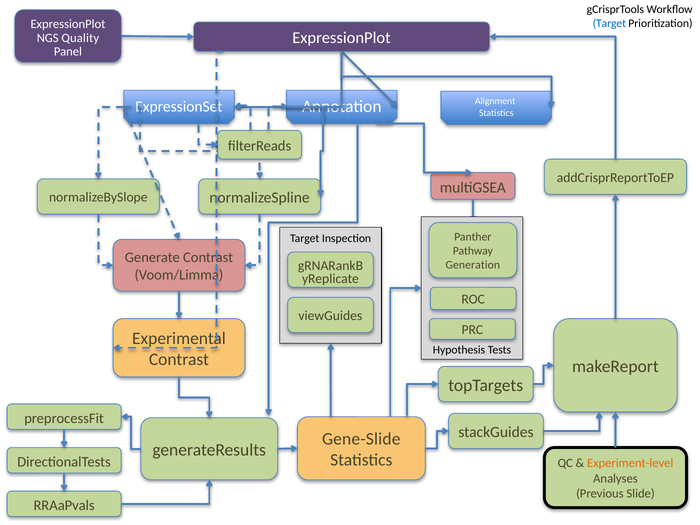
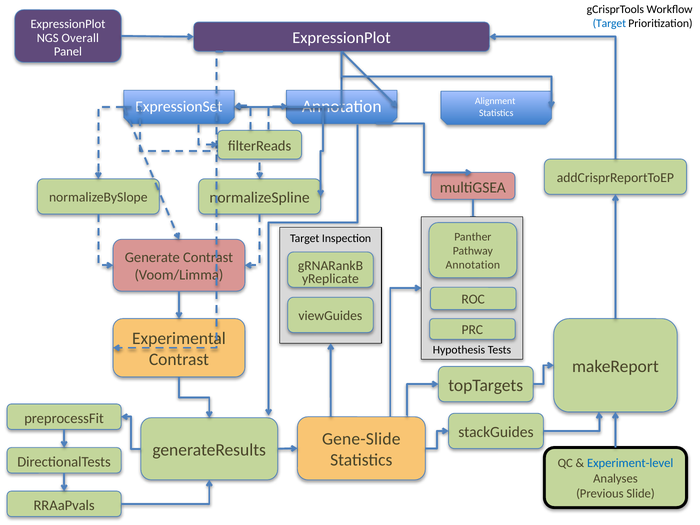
Quality: Quality -> Overall (80, 38)
Generation: Generation -> Annotation (473, 265)
Experiment-level colour: orange -> blue (630, 463)
